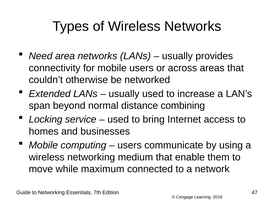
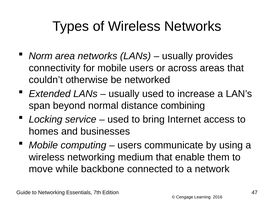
Need: Need -> Norm (41, 56)
maximum: maximum -> backbone (103, 169)
